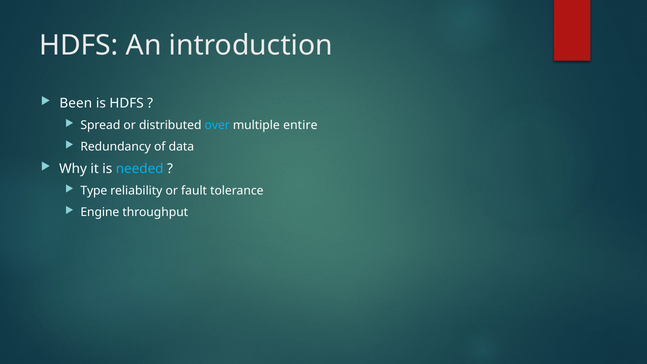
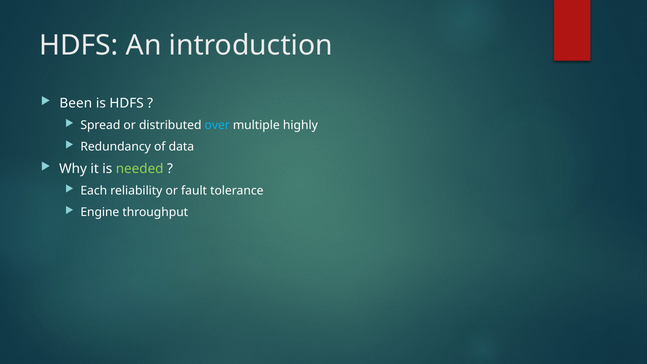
entire: entire -> highly (300, 125)
needed colour: light blue -> light green (140, 169)
Type: Type -> Each (94, 191)
